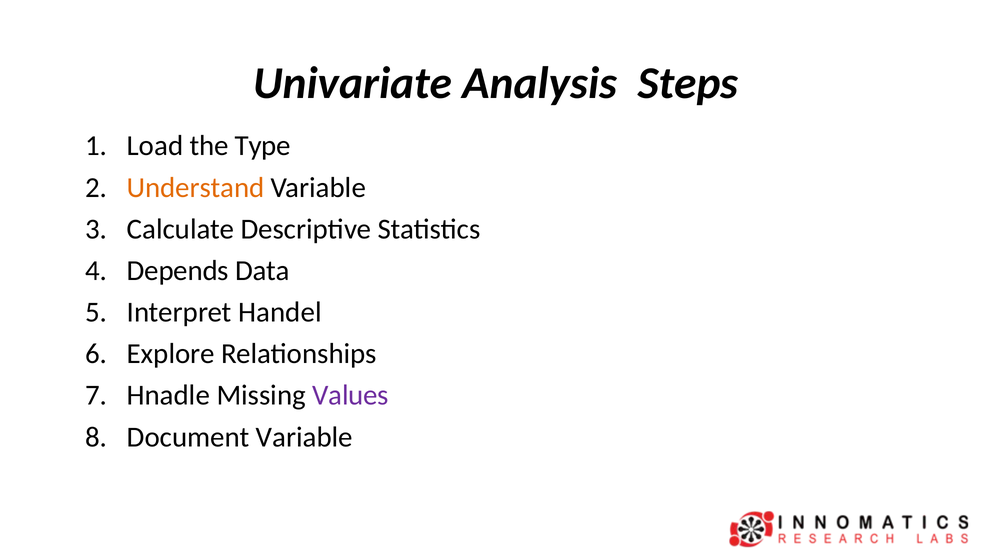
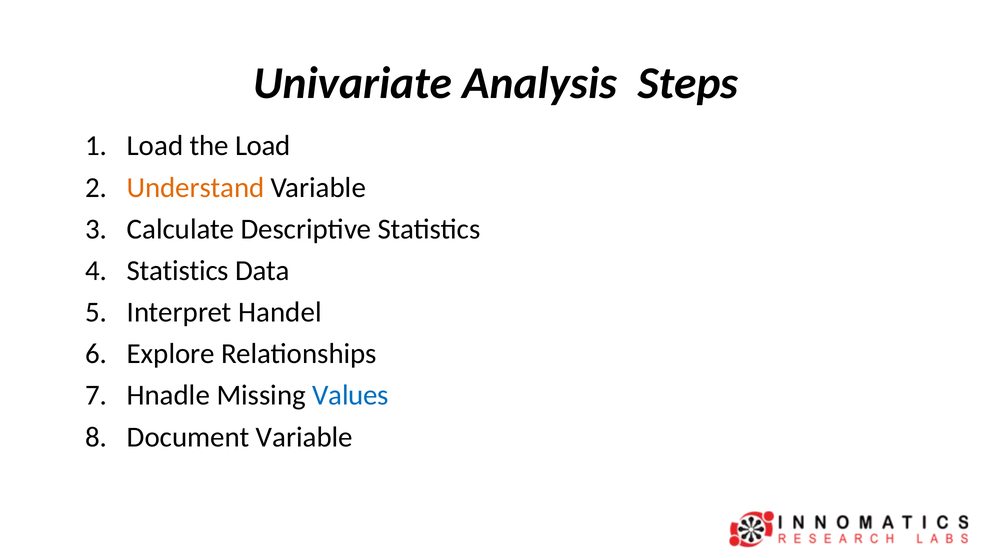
the Type: Type -> Load (263, 146)
Depends: Depends -> Statistics (178, 271)
Values colour: purple -> blue (351, 395)
